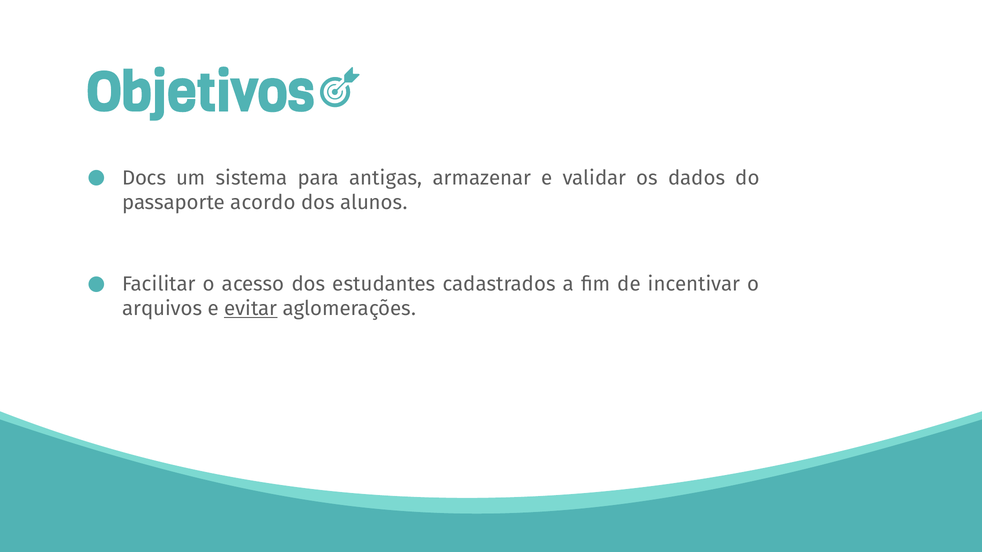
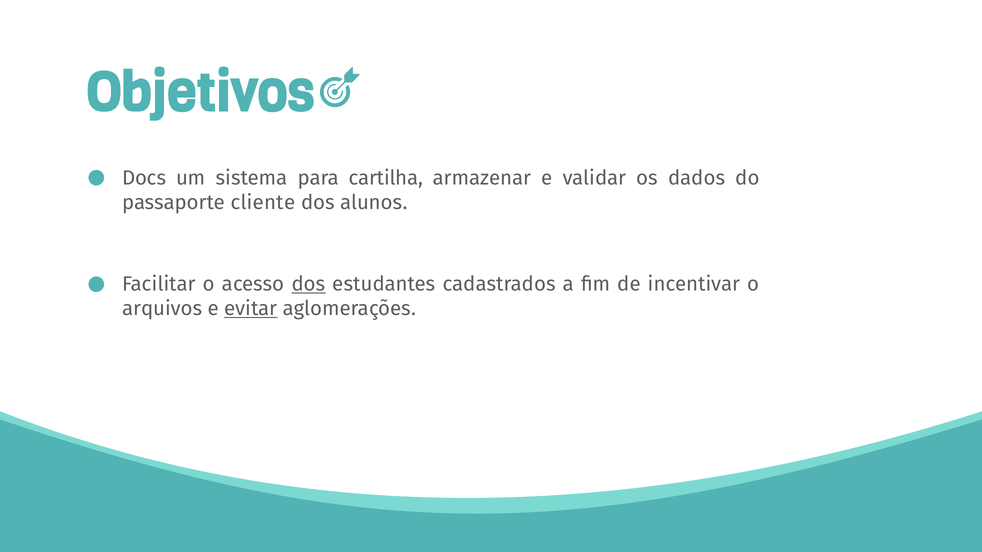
antigas: antigas -> cartilha (386, 178)
acordo: acordo -> cliente (263, 203)
dos underline: none -> present (308, 284)
